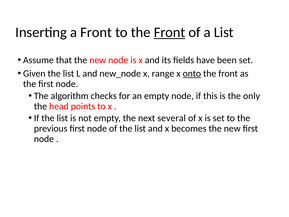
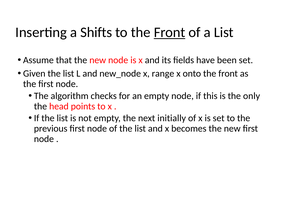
a Front: Front -> Shifts (96, 32)
onto underline: present -> none (192, 73)
several: several -> initially (172, 118)
